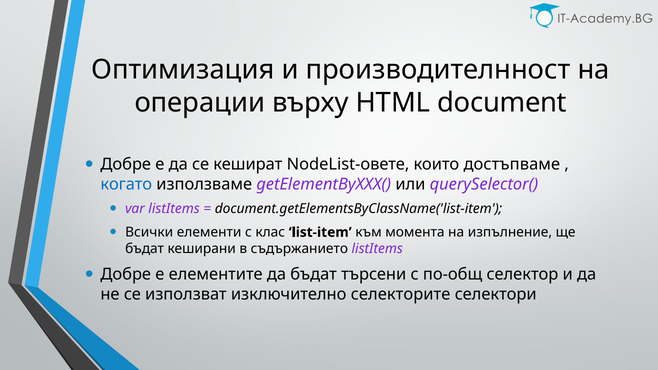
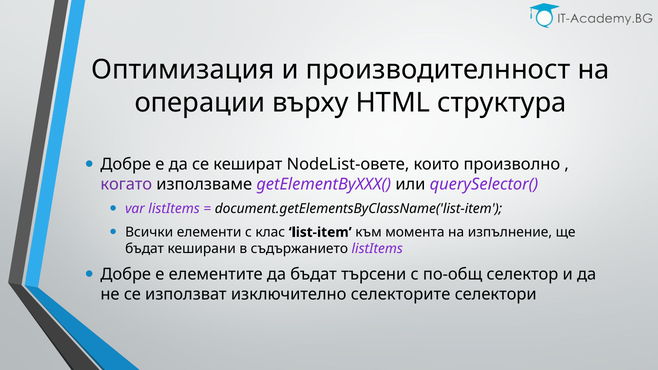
document: document -> структура (502, 103)
достъпваме: достъпваме -> произволно (512, 164)
когато colour: blue -> purple (126, 184)
